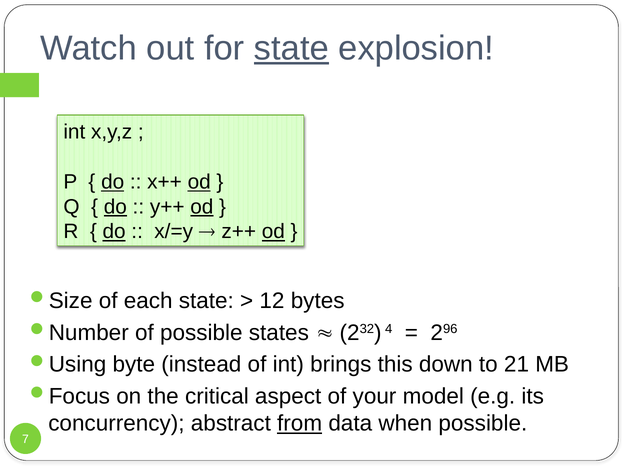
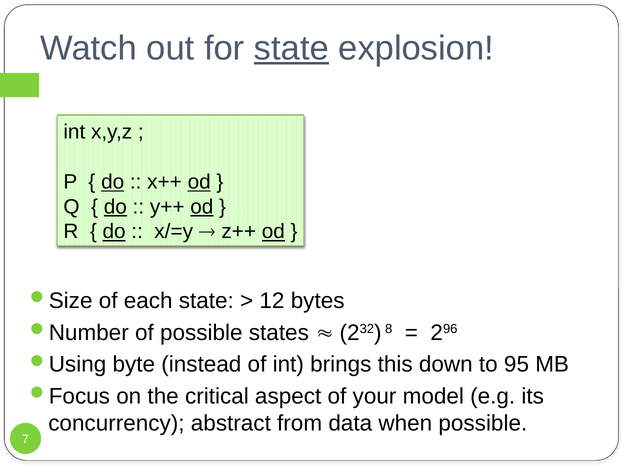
4: 4 -> 8 (389, 329)
21: 21 -> 95 (516, 365)
from underline: present -> none (300, 424)
